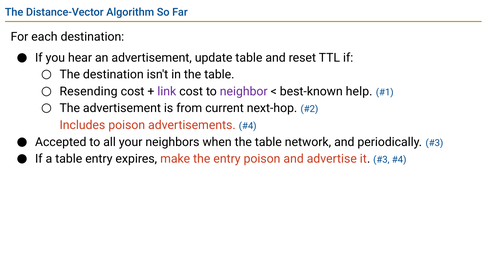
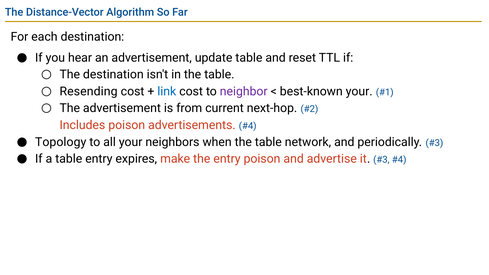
link colour: purple -> blue (167, 91)
best-known help: help -> your (359, 91)
Accepted: Accepted -> Topology (61, 142)
